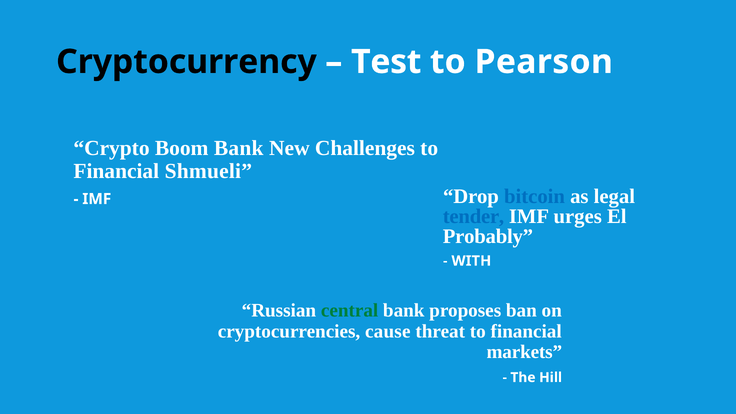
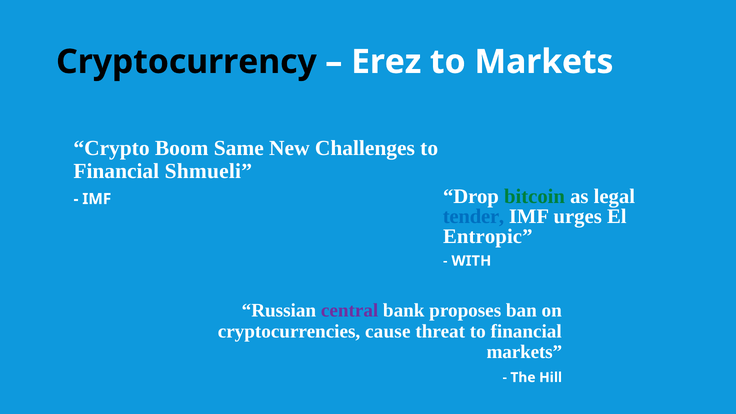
Test: Test -> Erez (386, 62)
to Pearson: Pearson -> Markets (544, 62)
Boom Bank: Bank -> Same (239, 148)
bitcoin colour: blue -> green (535, 196)
Probably: Probably -> Entropic (488, 237)
central colour: green -> purple (350, 311)
